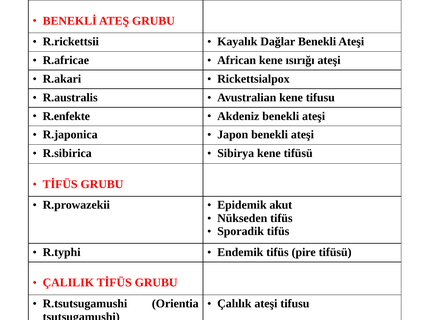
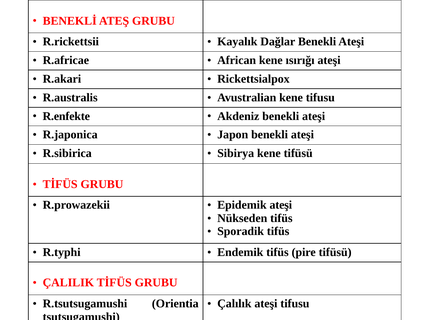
Epidemik akut: akut -> ateşi (281, 205)
